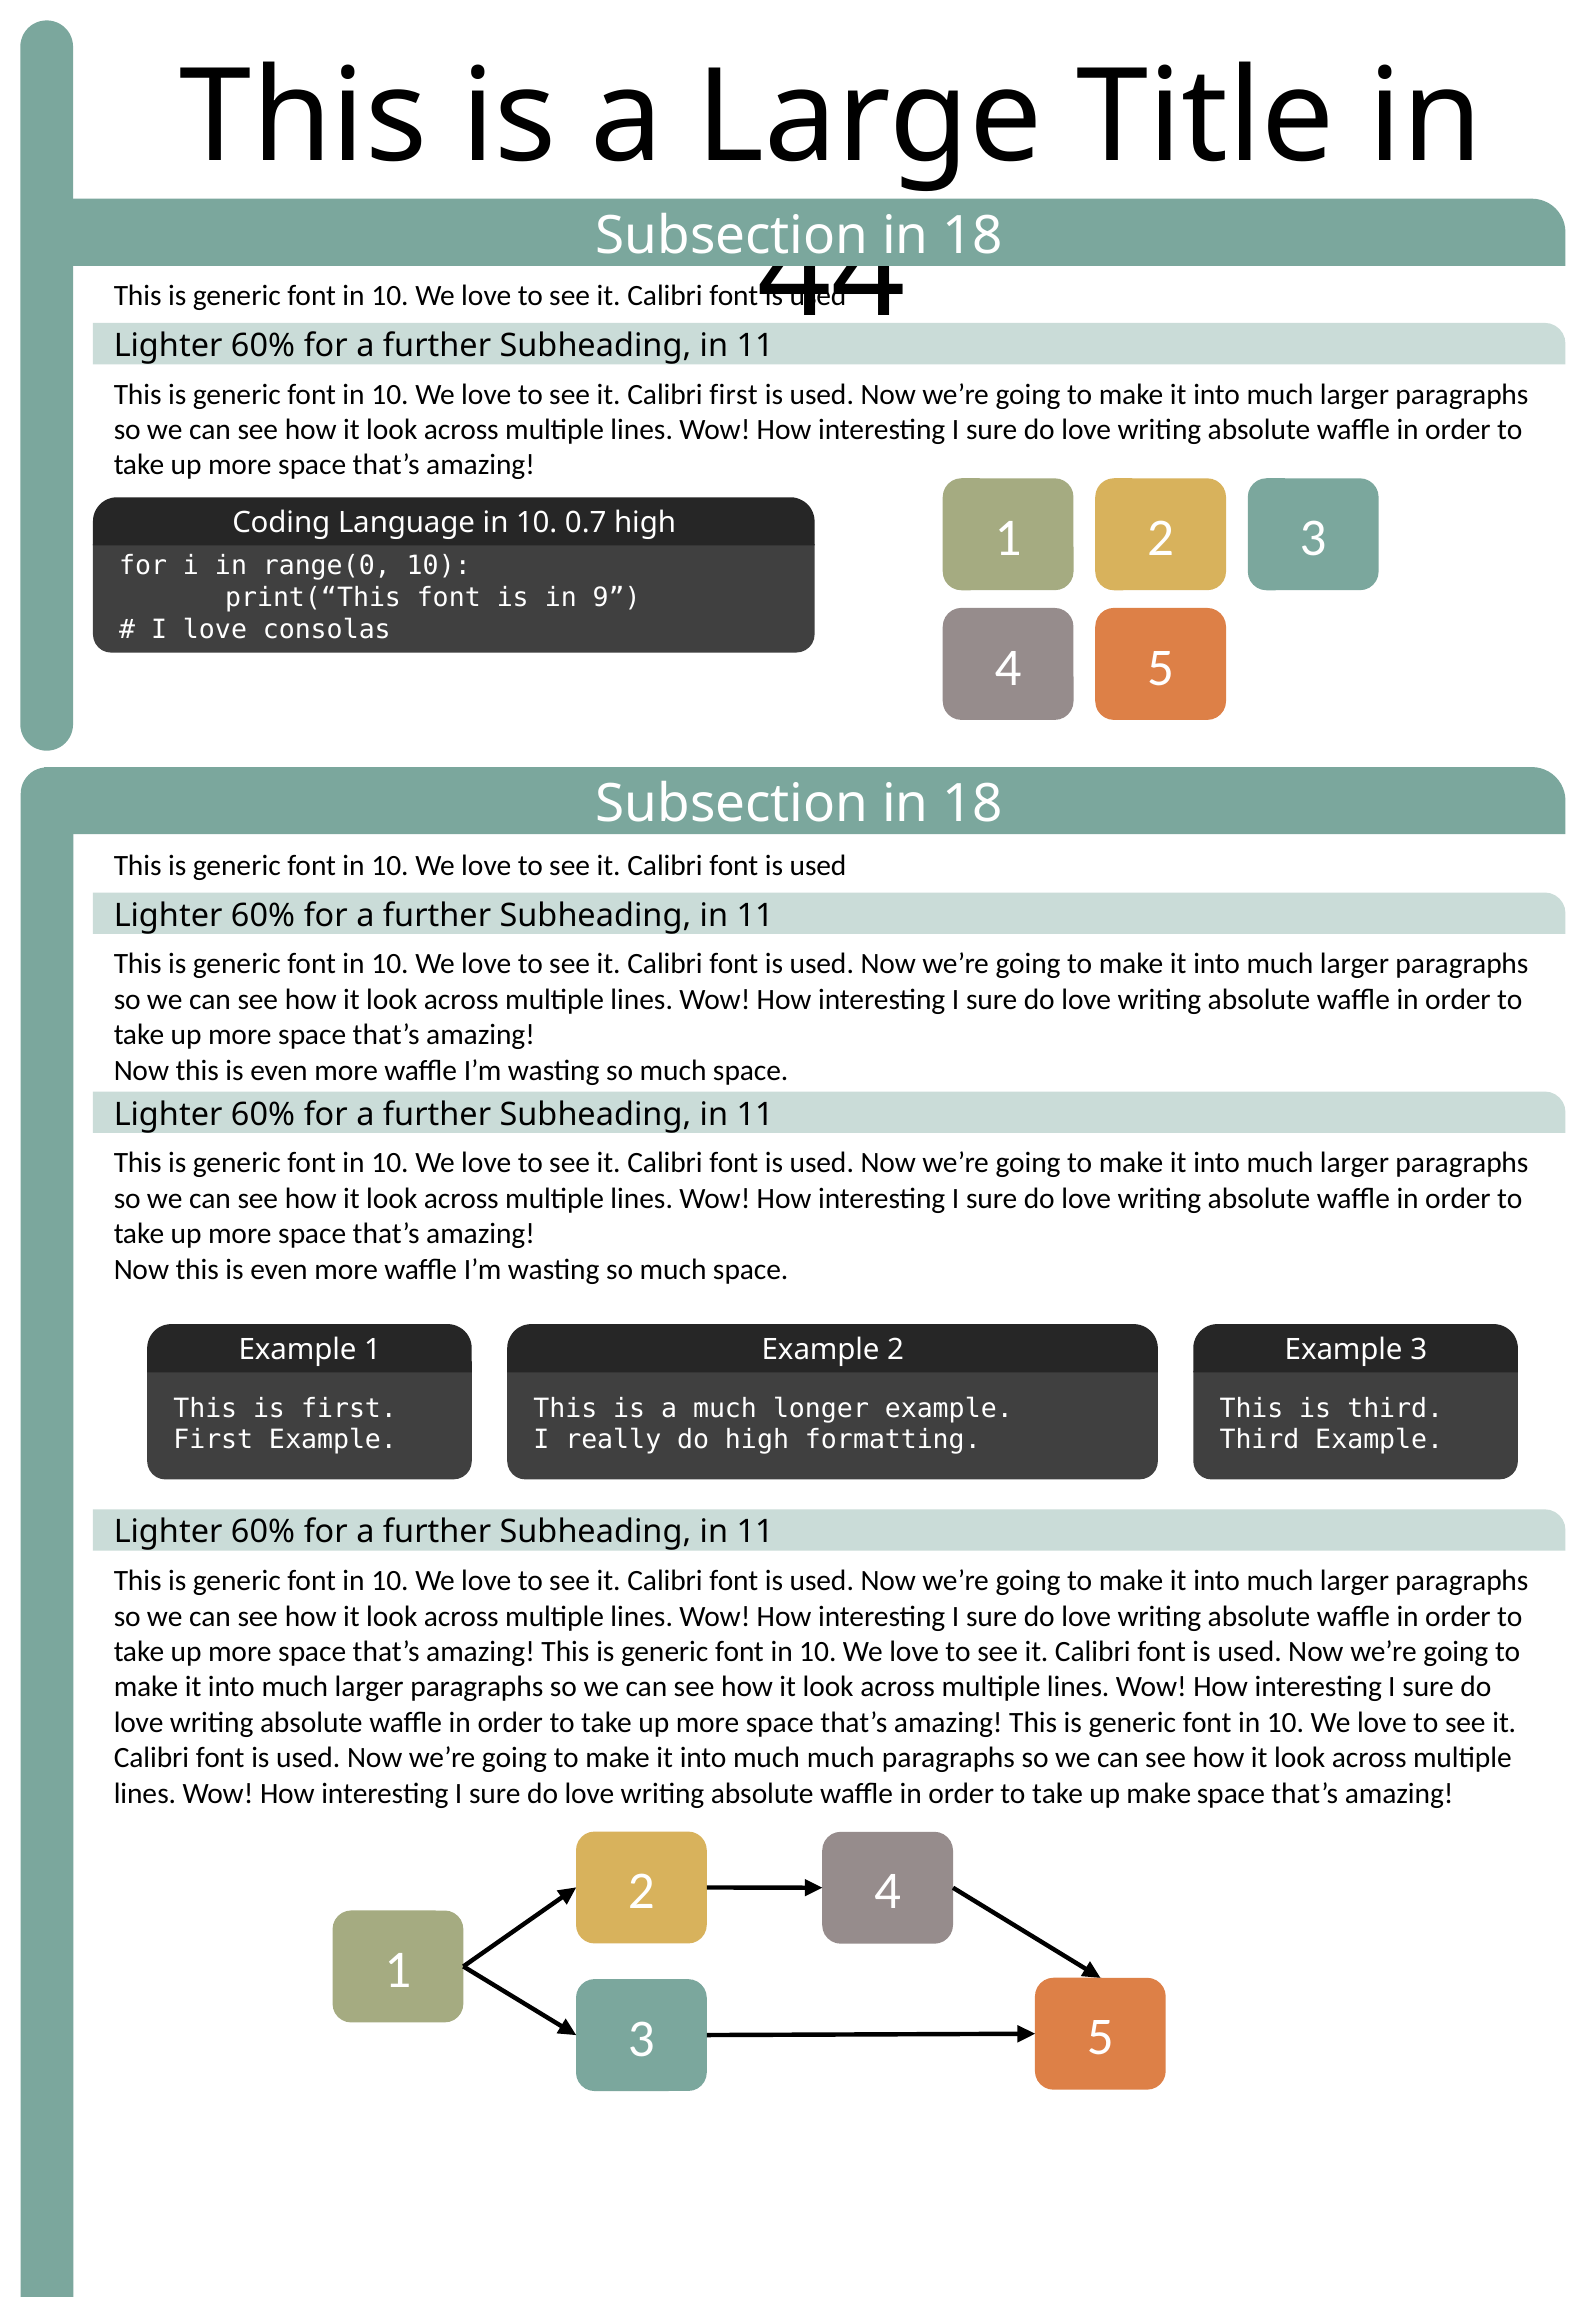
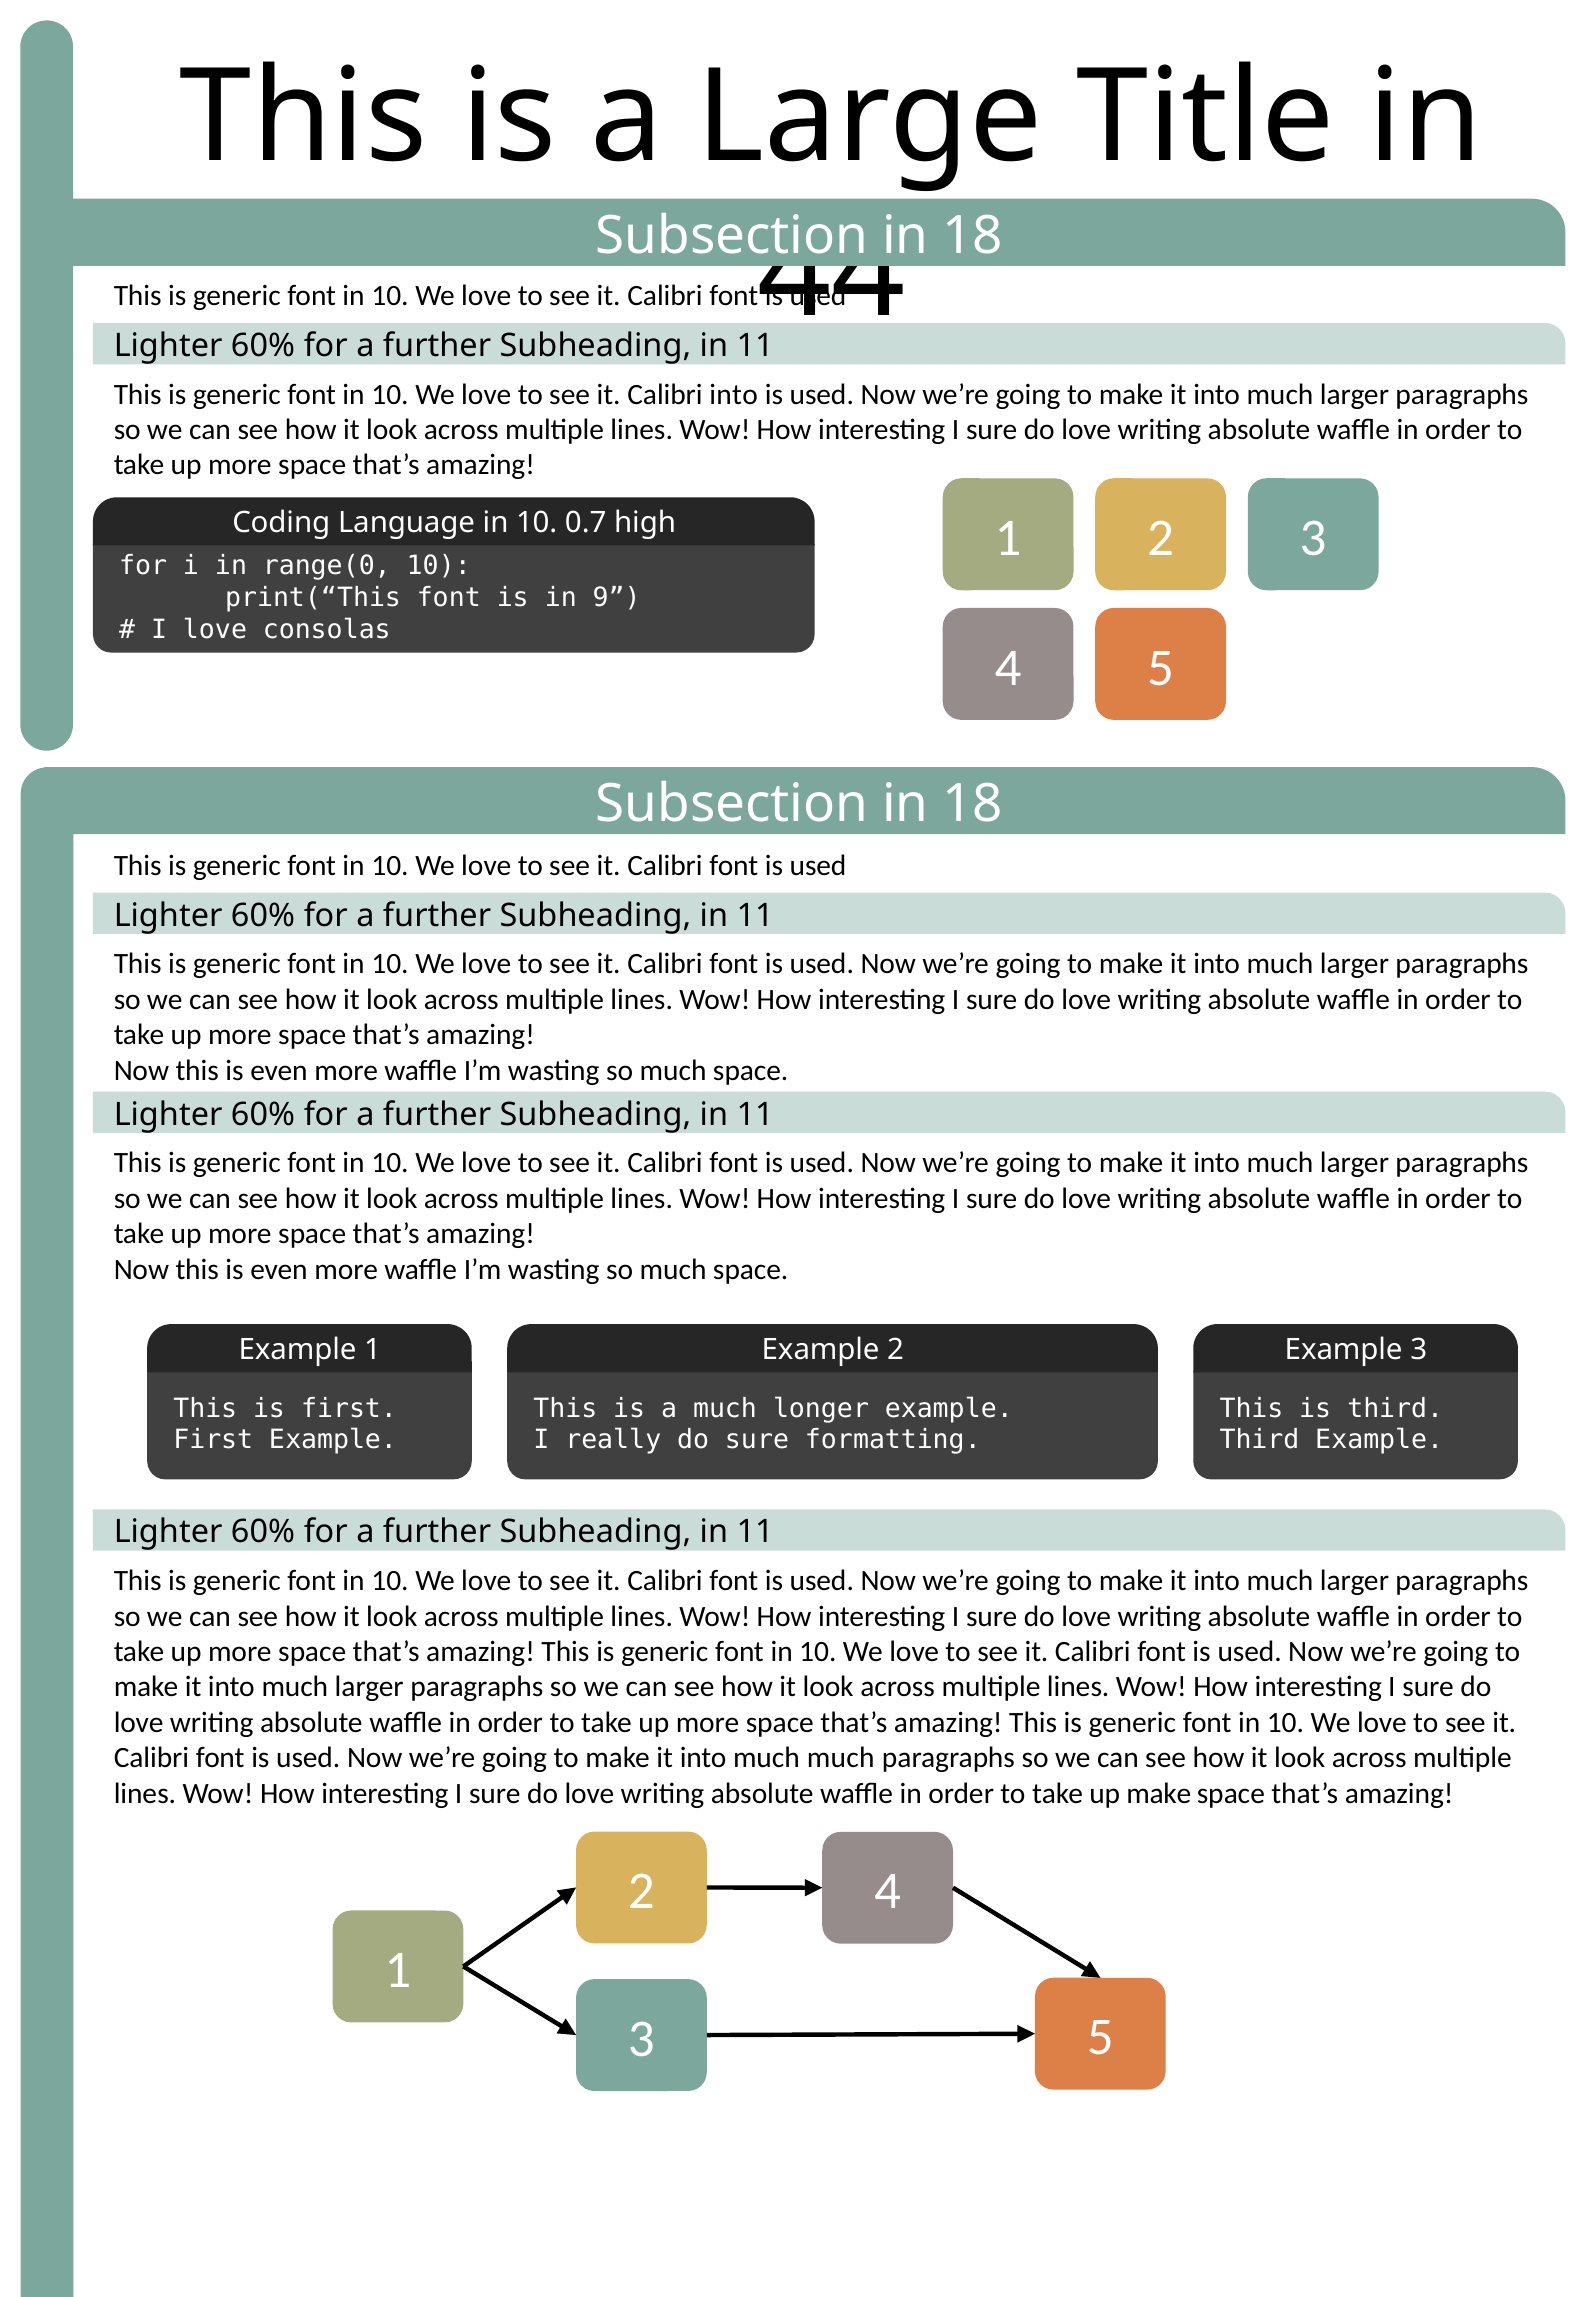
Calibri first: first -> into (734, 395)
do high: high -> sure (757, 1441)
